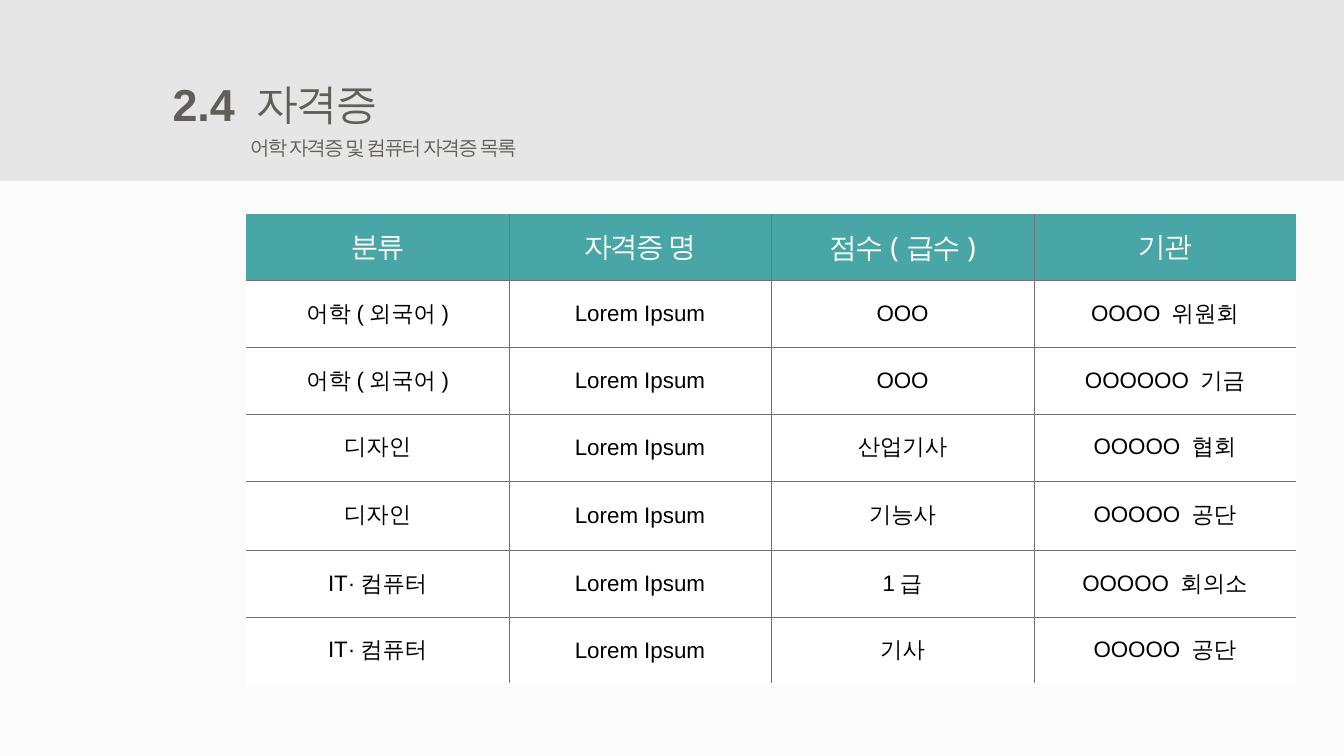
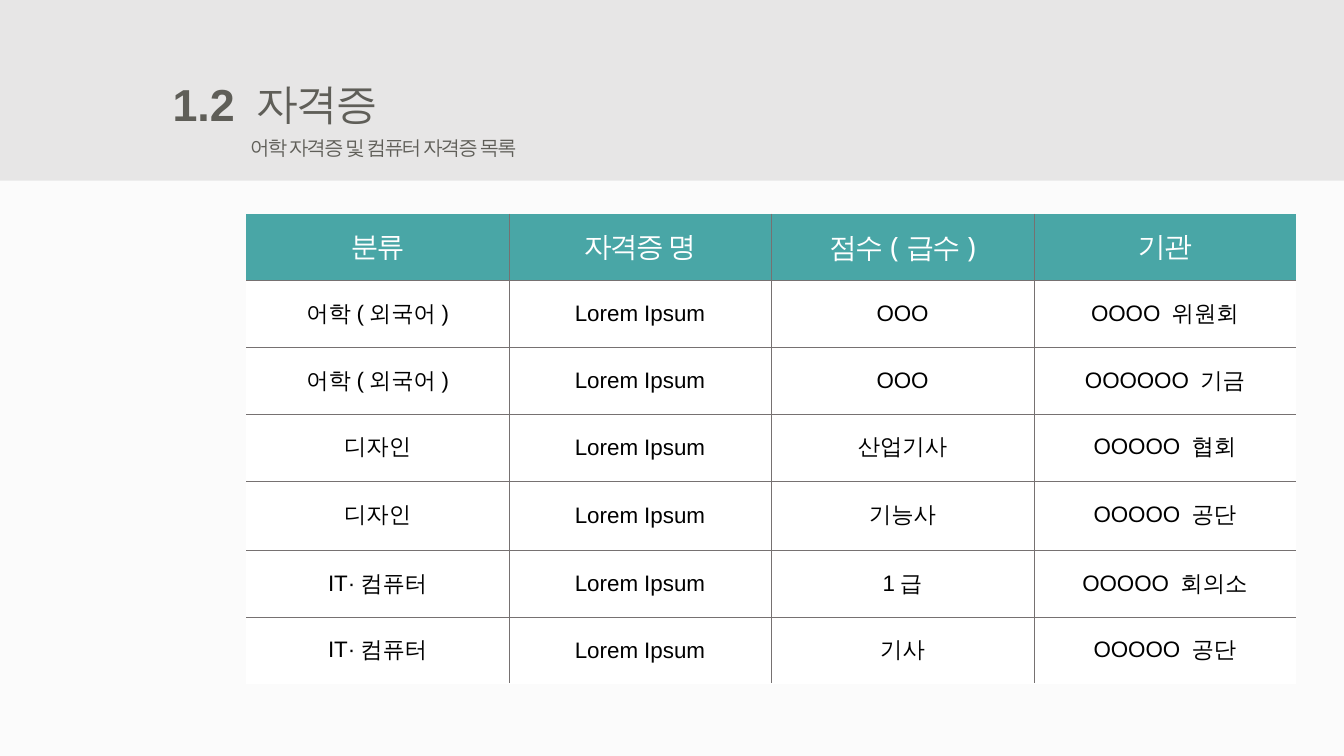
2.4: 2.4 -> 1.2 (204, 107)
